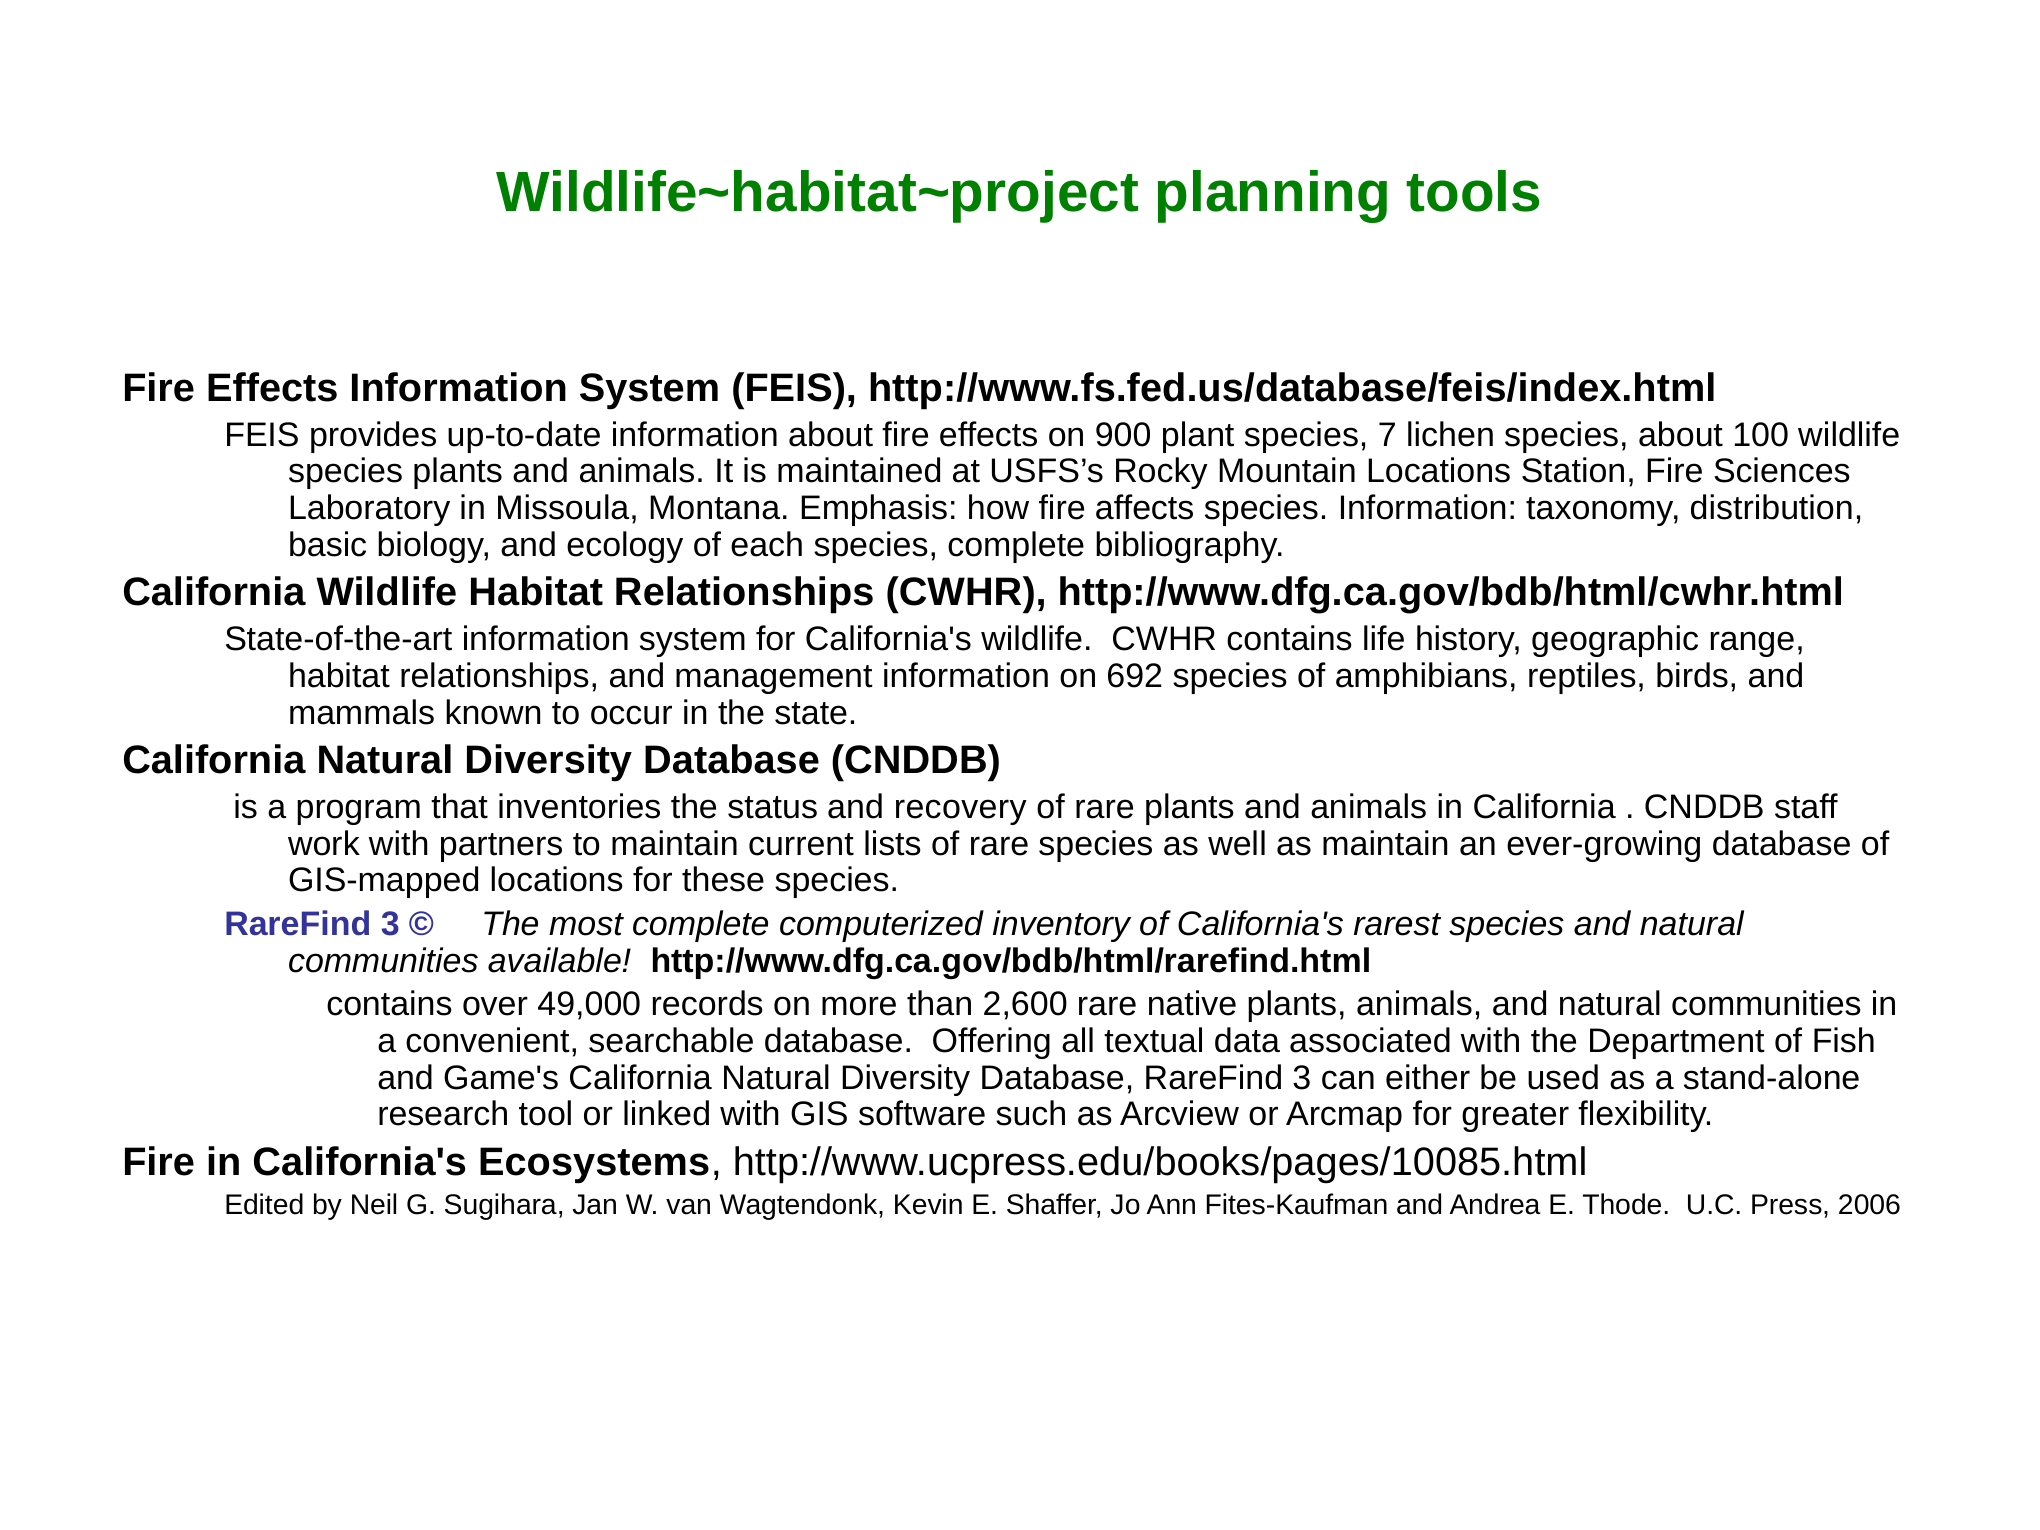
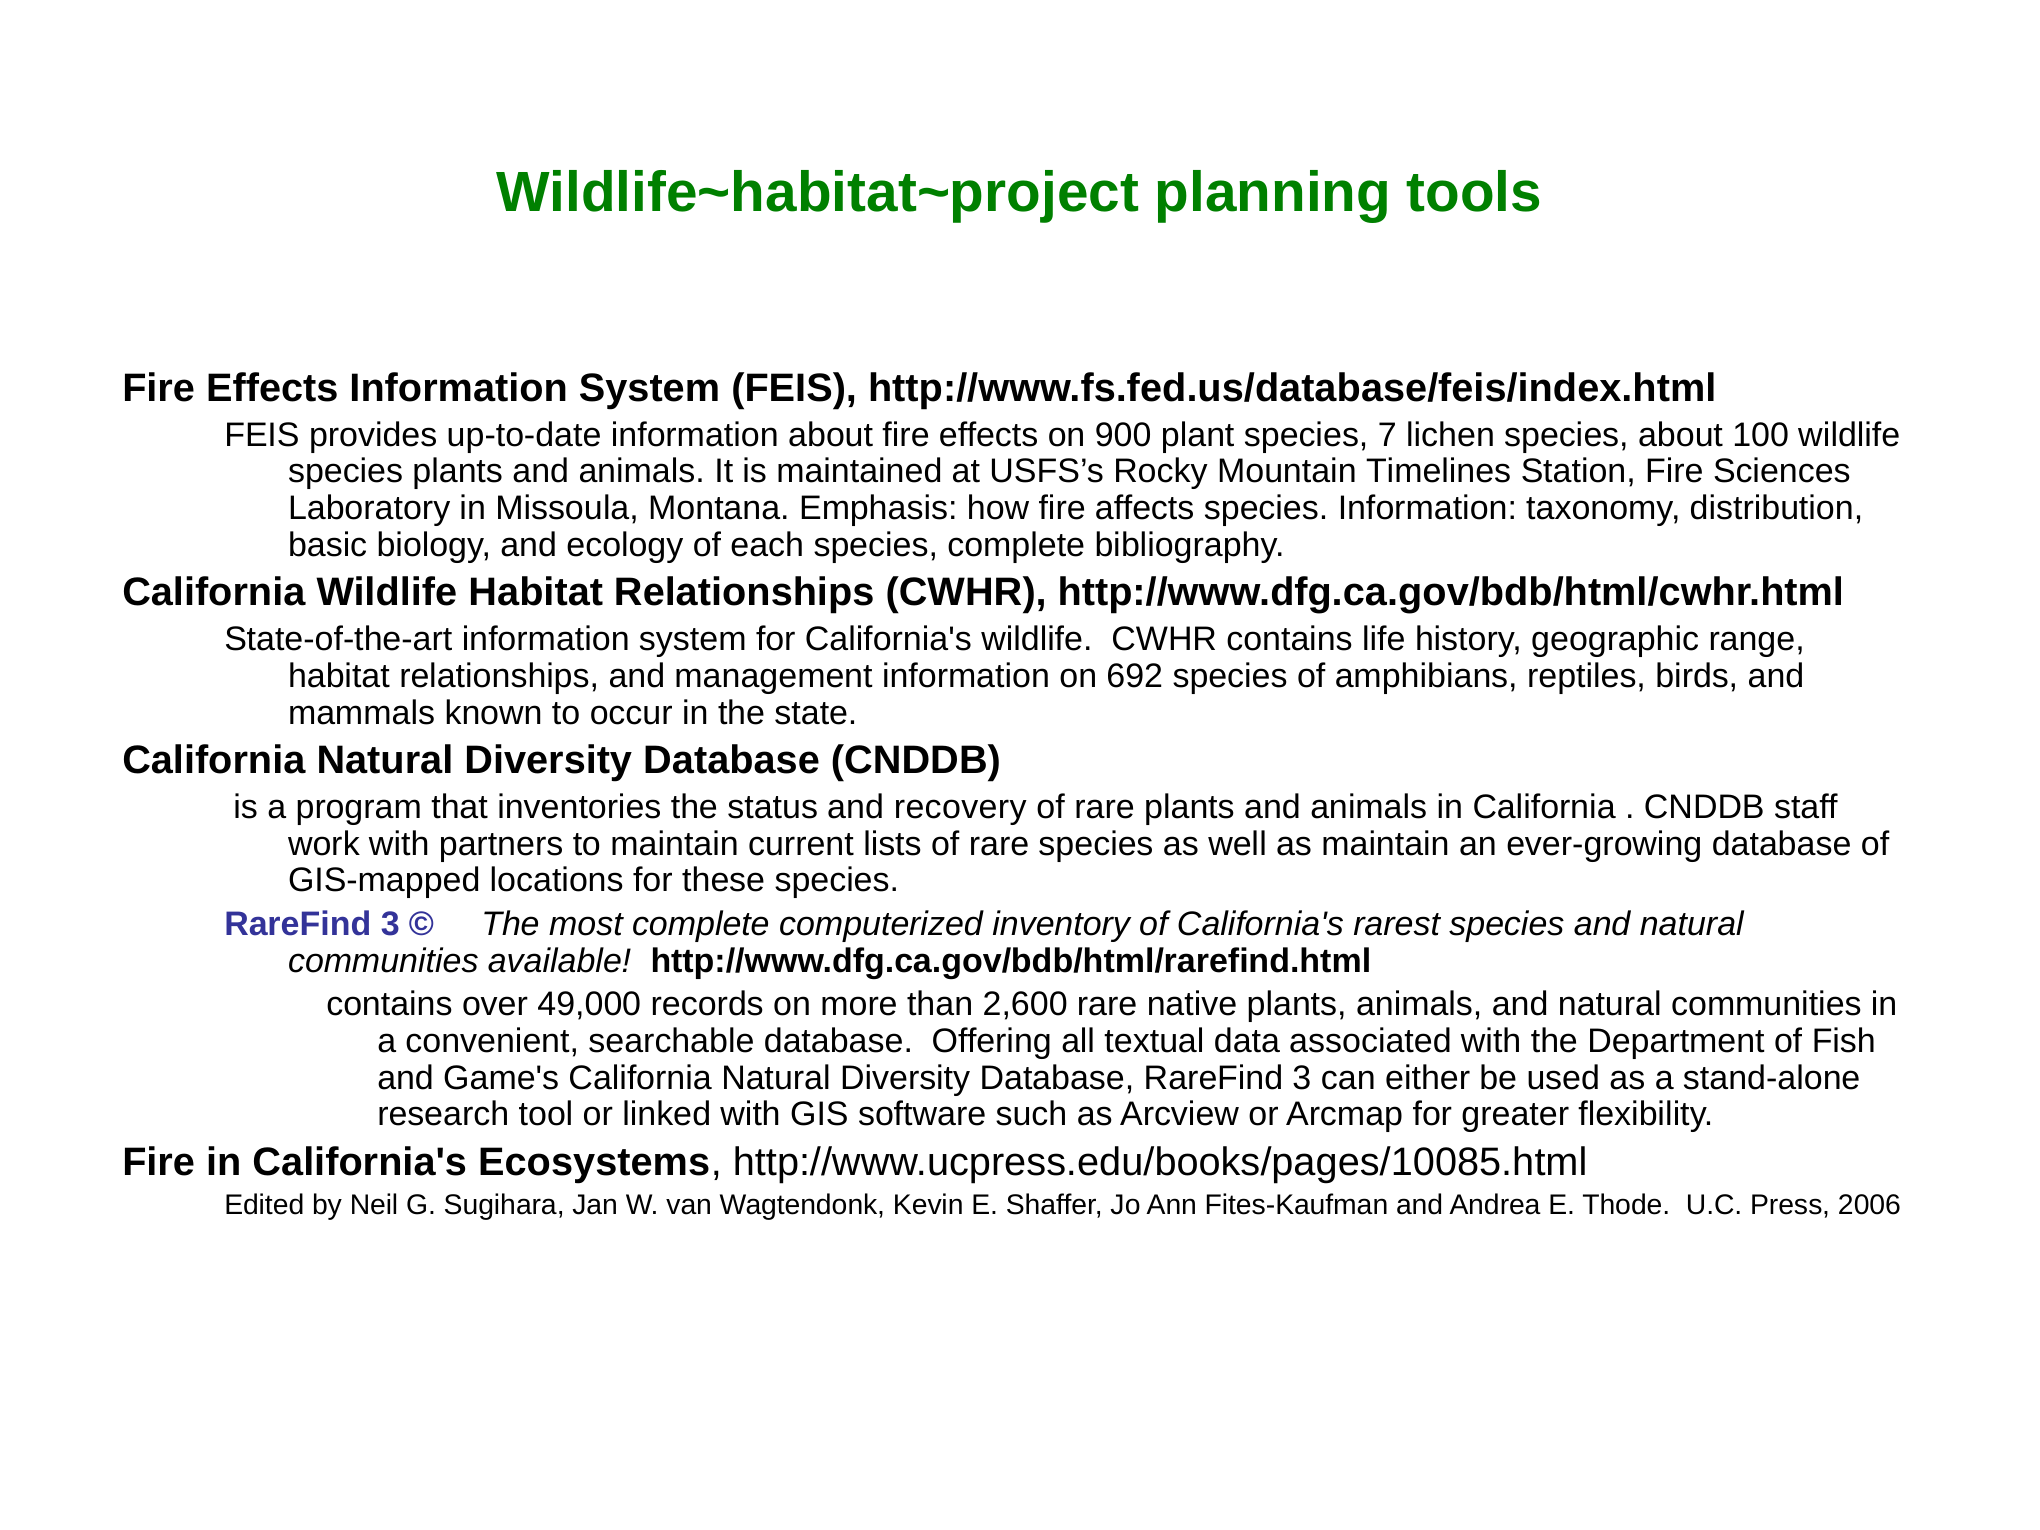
Mountain Locations: Locations -> Timelines (1439, 472)
